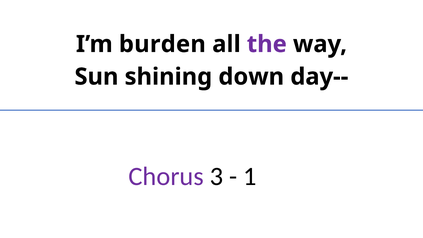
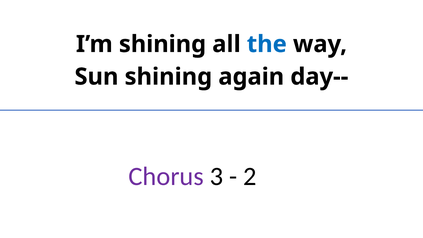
I’m burden: burden -> shining (163, 44)
the colour: purple -> blue (267, 44)
down: down -> again (251, 77)
1: 1 -> 2 (250, 176)
